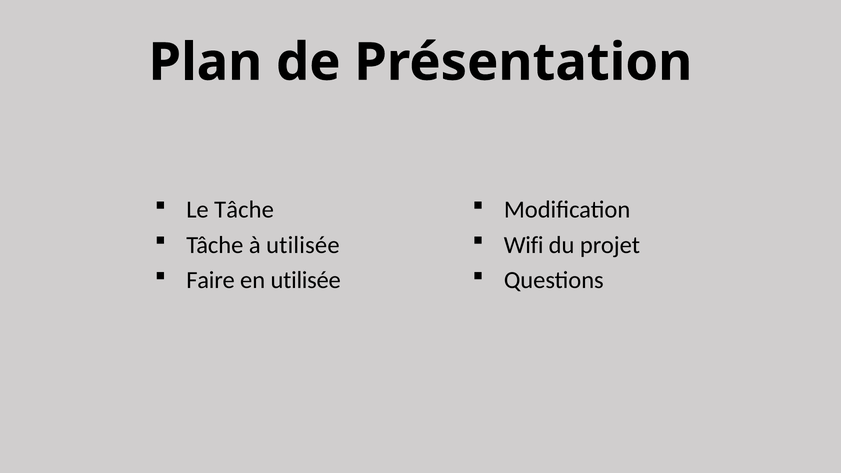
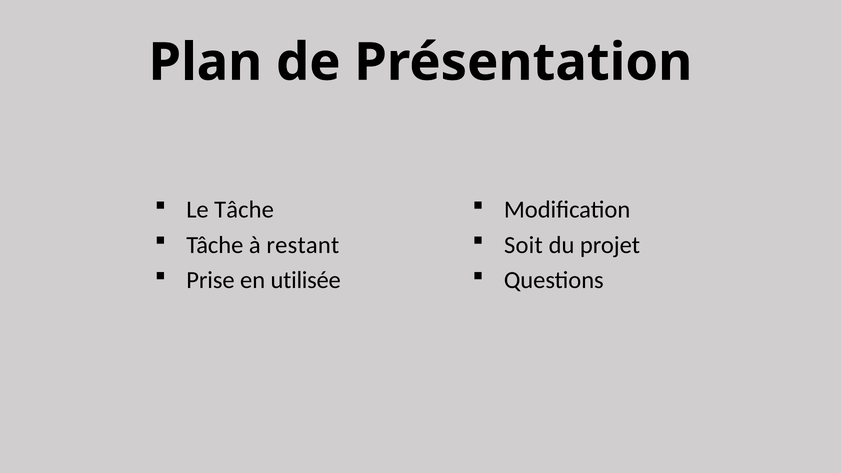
à utilisée: utilisée -> restant (303, 245)
Wifi: Wifi -> Soit (523, 245)
Faire: Faire -> Prise (210, 280)
